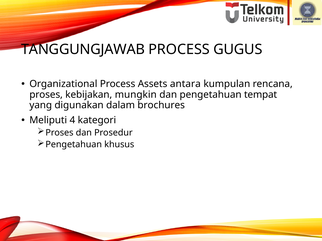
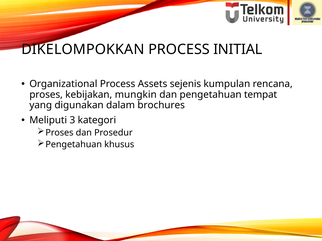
TANGGUNGJAWAB: TANGGUNGJAWAB -> DIKELOMPOKKAN (83, 50)
GUGUS: GUGUS -> INITIAL (238, 50)
antara: antara -> sejenis (185, 84)
4: 4 -> 3 (72, 120)
